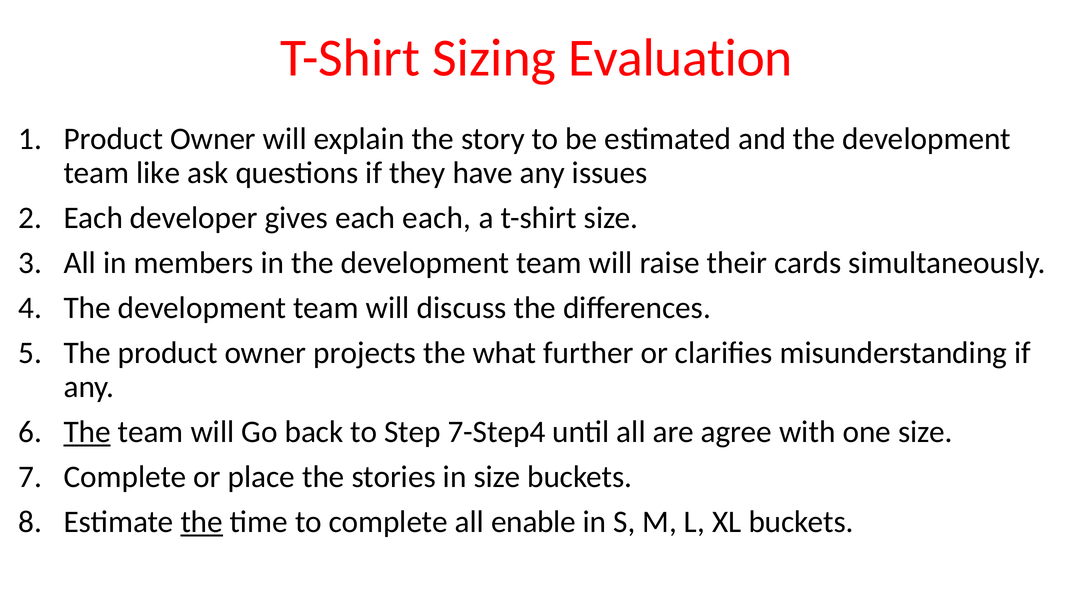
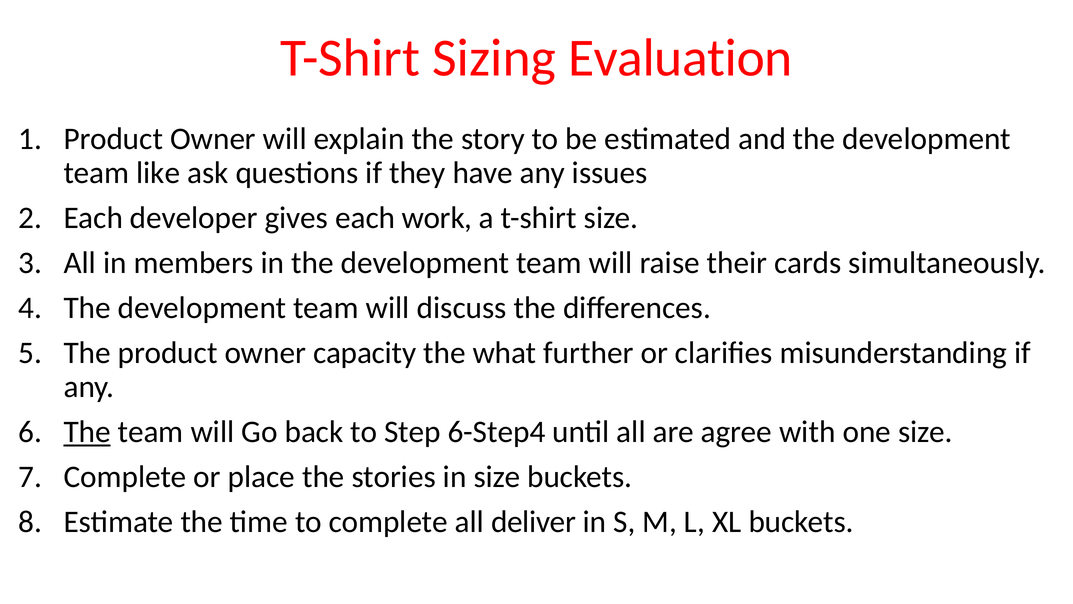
each each: each -> work (437, 218)
projects: projects -> capacity (365, 353)
7-Step4: 7-Step4 -> 6-Step4 (496, 432)
the underline: present -> none (202, 522)
enable: enable -> deliver (534, 522)
